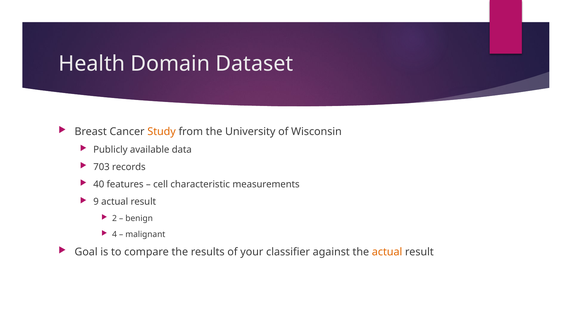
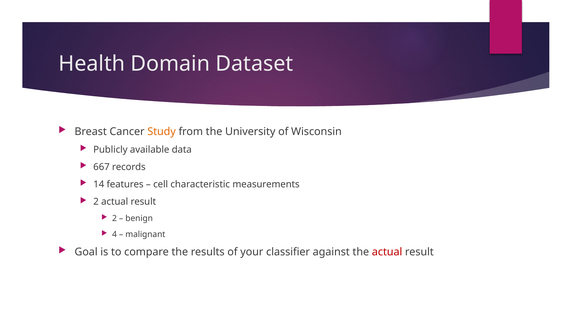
703: 703 -> 667 (101, 167)
40: 40 -> 14 (99, 184)
9: 9 -> 2 (96, 202)
actual colour: orange -> red (387, 252)
